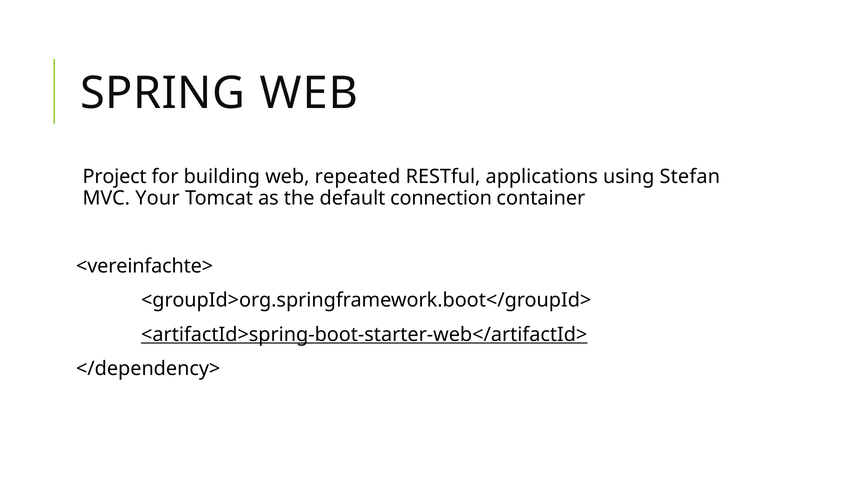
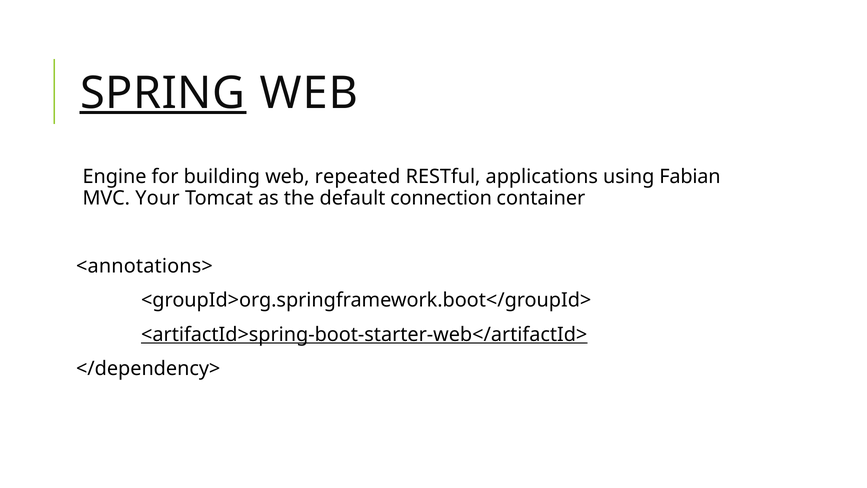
SPRING underline: none -> present (163, 93)
Project: Project -> Engine (115, 176)
Stefan: Stefan -> Fabian (690, 176)
<vereinfachte>: <vereinfachte> -> <annotations> (144, 266)
